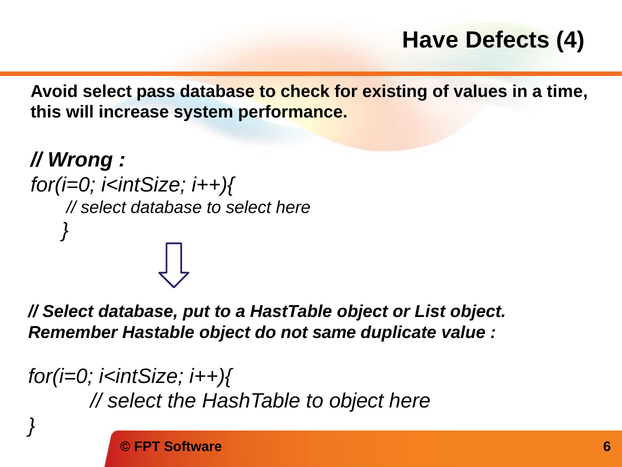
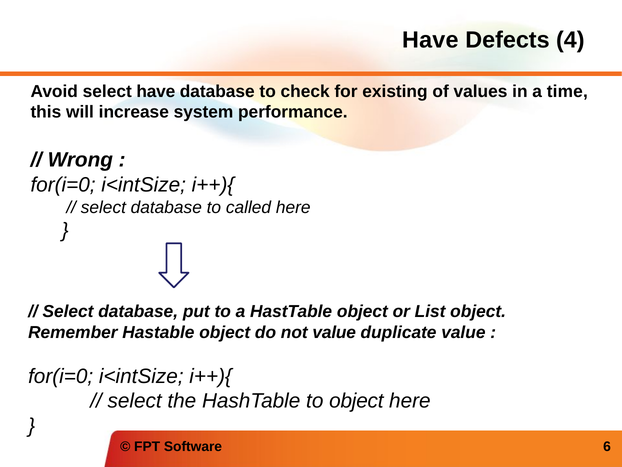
select pass: pass -> have (156, 91)
to select: select -> called (249, 207)
not same: same -> value (334, 332)
